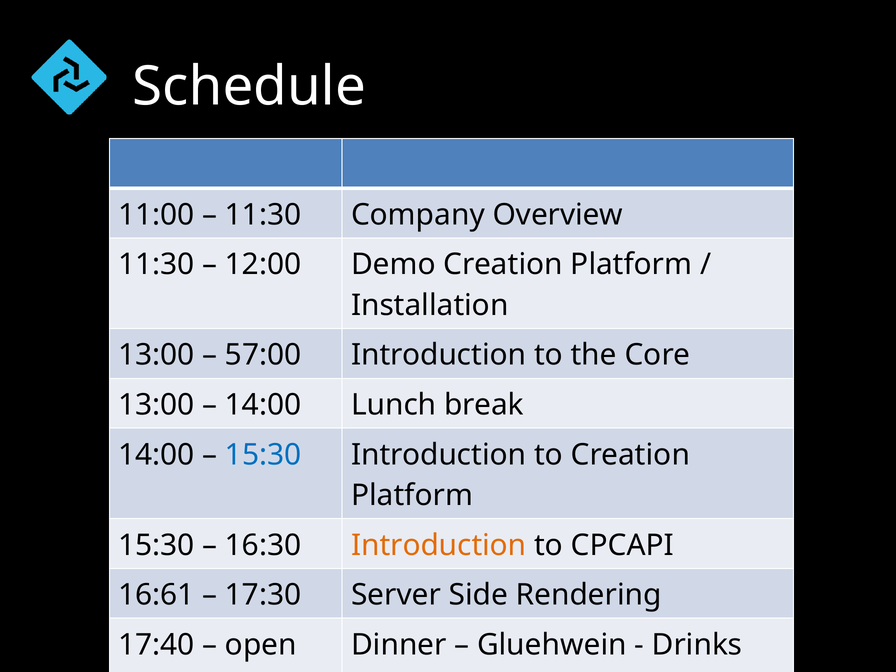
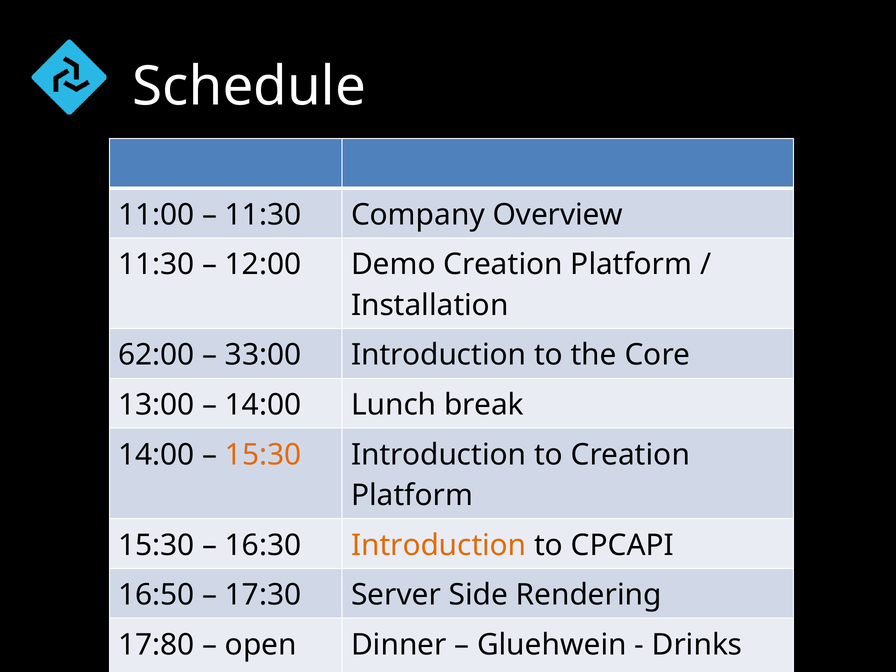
13:00: 13:00 -> 62:00 (156, 355)
57:00: 57:00 -> 33:00 (263, 355)
15:30 colour: blue -> orange (263, 455)
16:61: 16:61 -> 16:50 (156, 595)
17:40: 17:40 -> 17:80 (156, 645)
